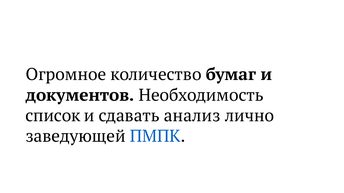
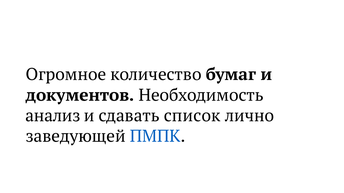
список: список -> анализ (53, 116)
анализ: анализ -> список (192, 116)
